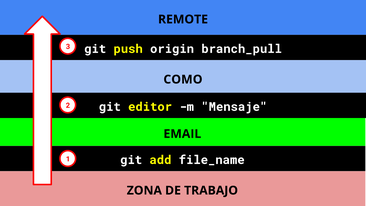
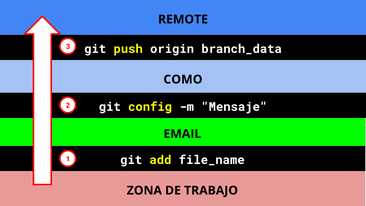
branch_pull: branch_pull -> branch_data (242, 49)
editor: editor -> config (150, 107)
